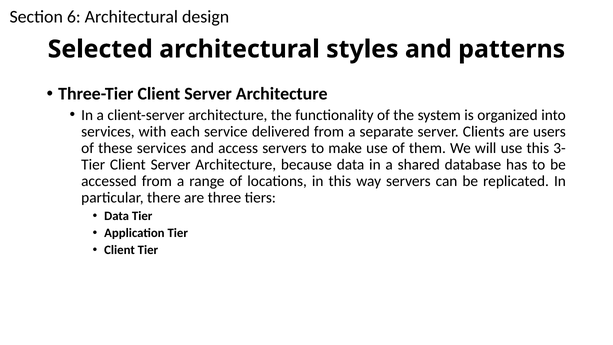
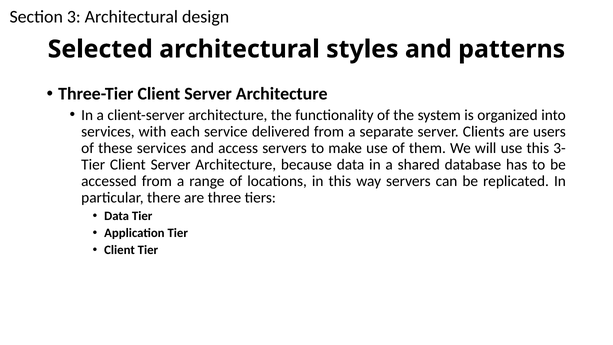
6: 6 -> 3 (74, 17)
